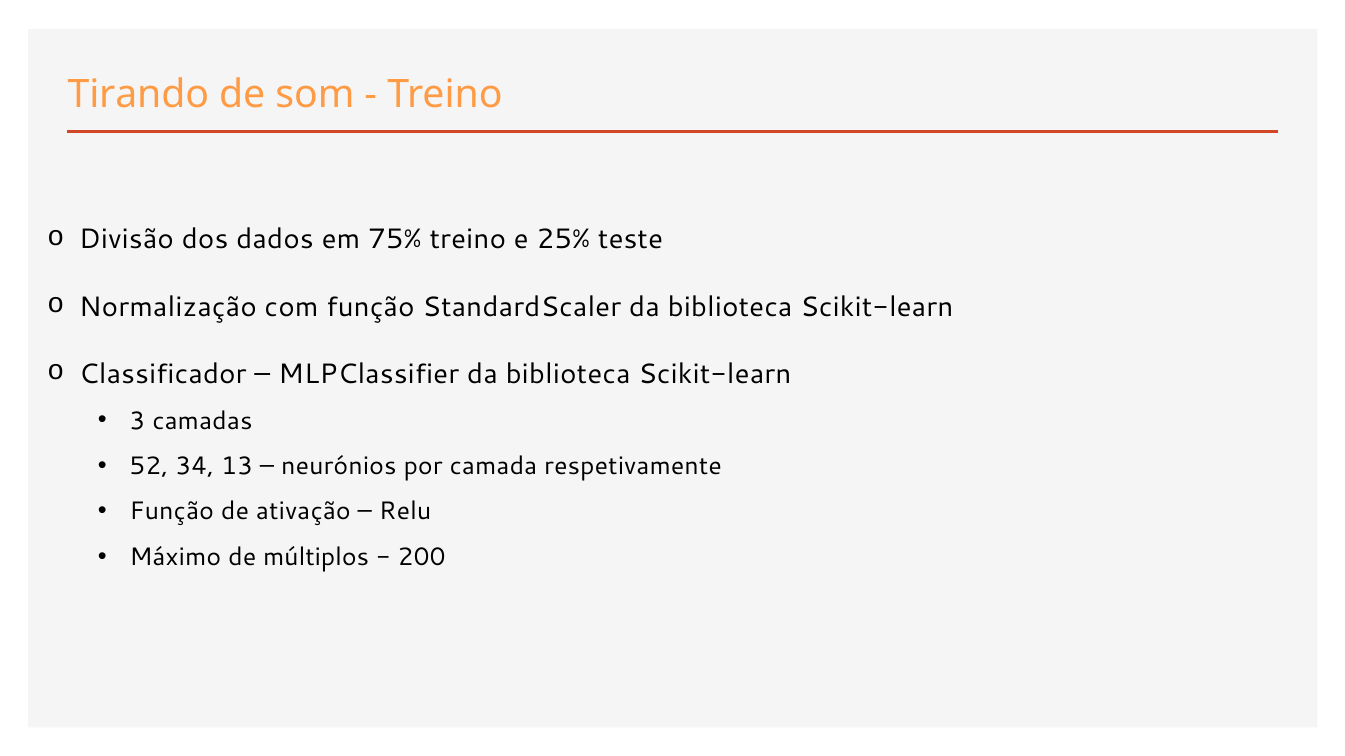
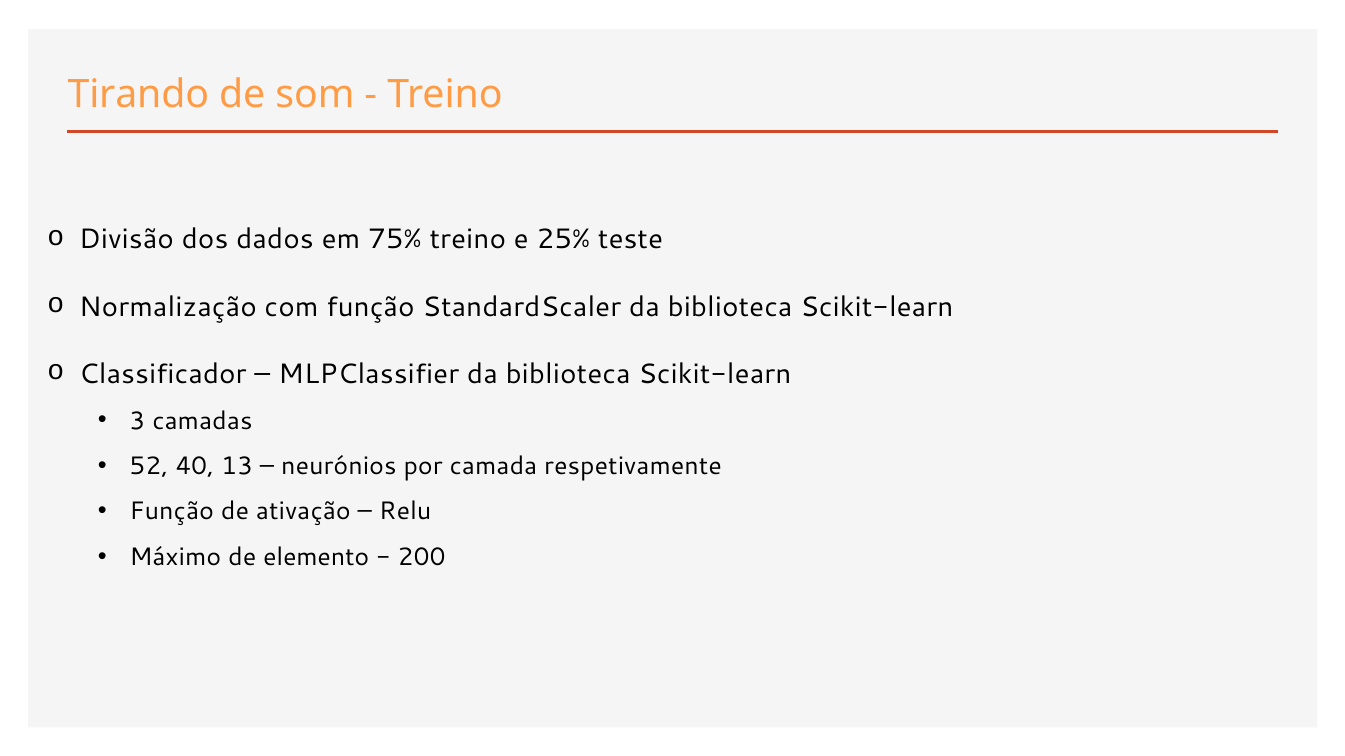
34: 34 -> 40 (195, 467)
múltiplos: múltiplos -> elemento (316, 557)
